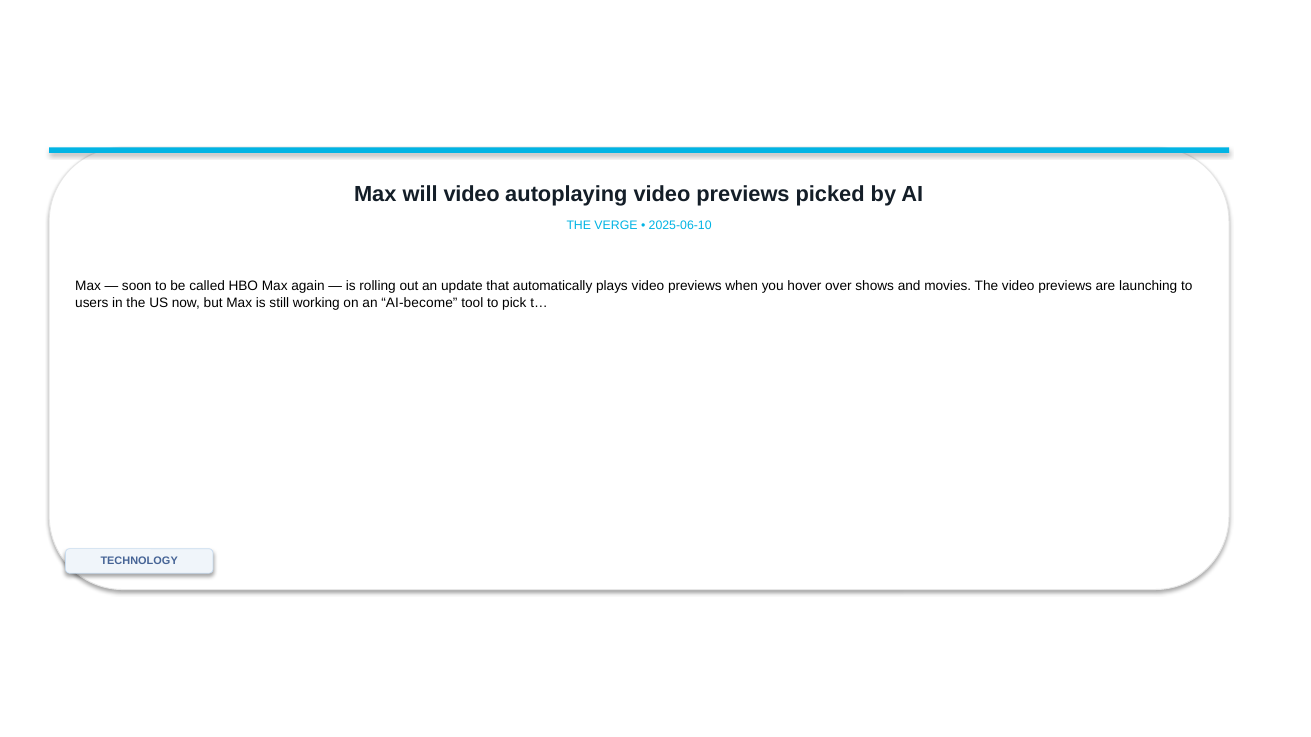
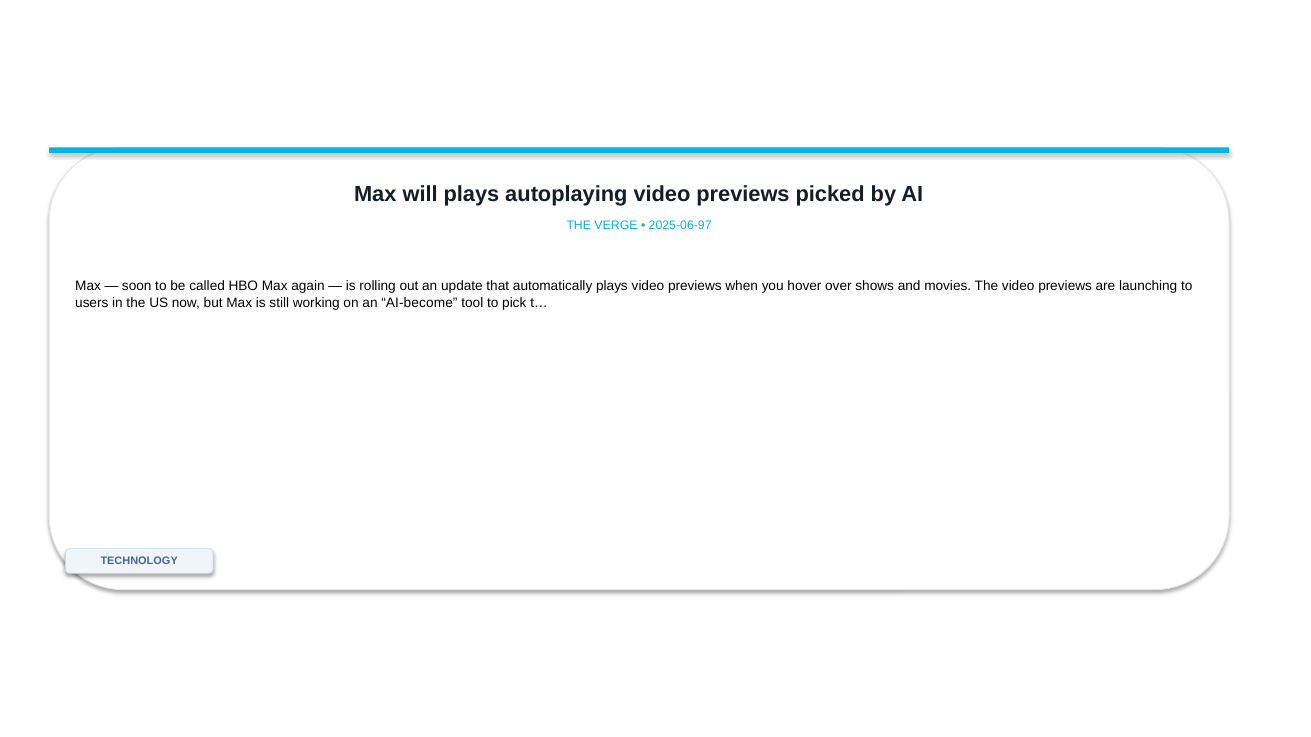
will video: video -> plays (471, 194)
2025-06-10: 2025-06-10 -> 2025-06-97 (680, 226)
